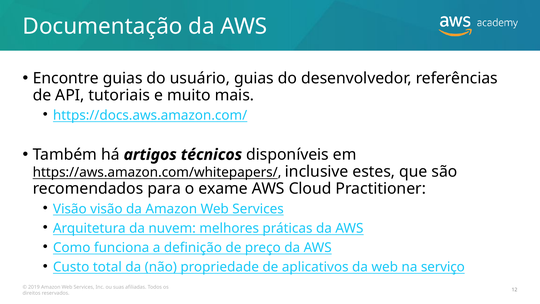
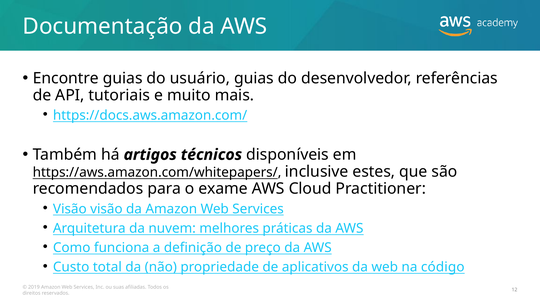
serviço: serviço -> código (443, 267)
